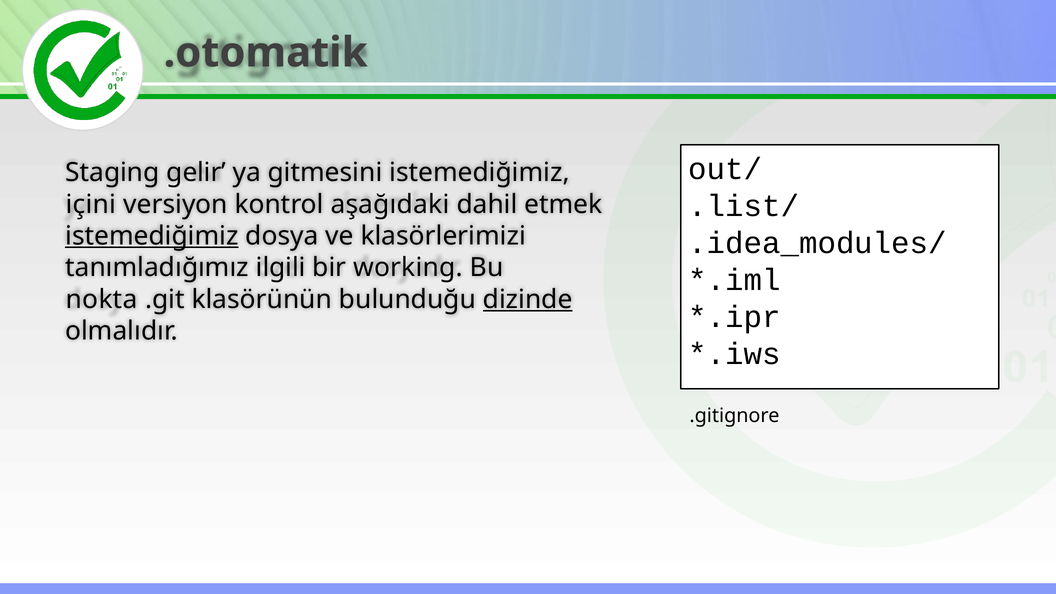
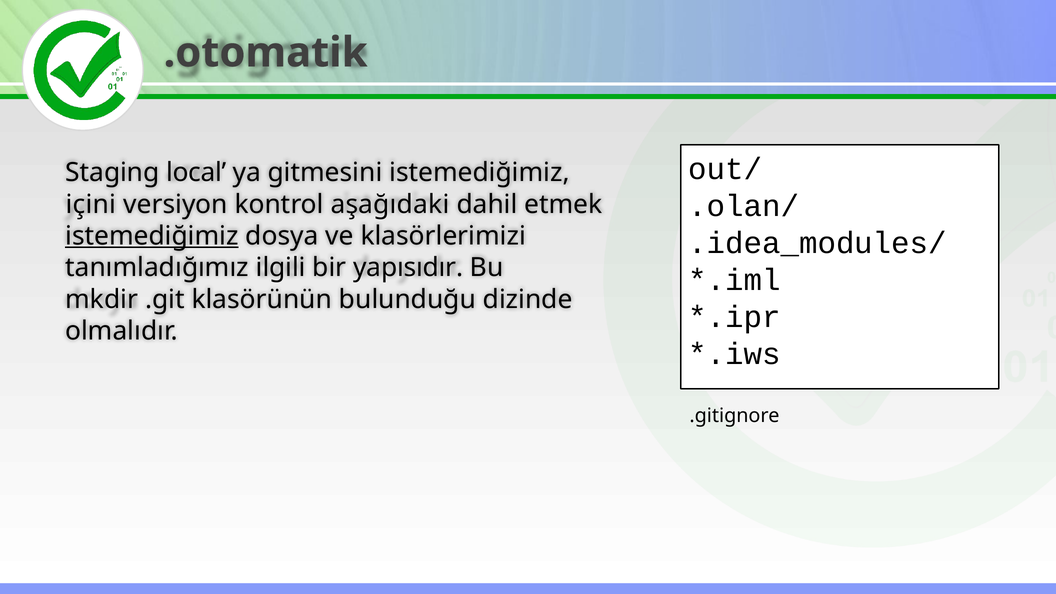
gelir: gelir -> local (196, 173)
.list/: .list/ -> .olan/ (744, 206)
working: working -> yapısıdır (408, 268)
nokta: nokta -> mkdir (102, 299)
dizinde underline: present -> none (528, 299)
